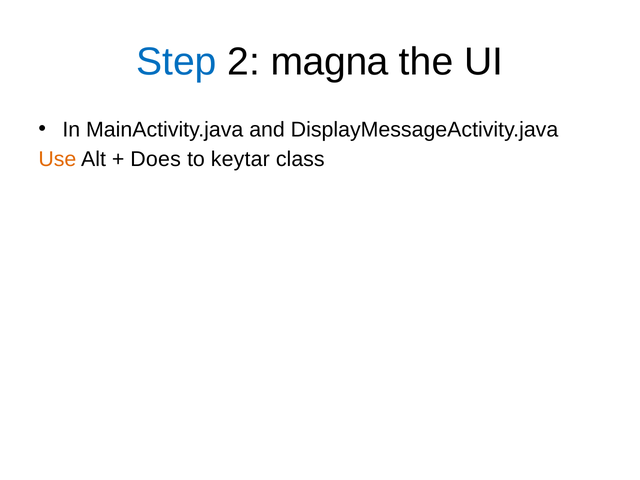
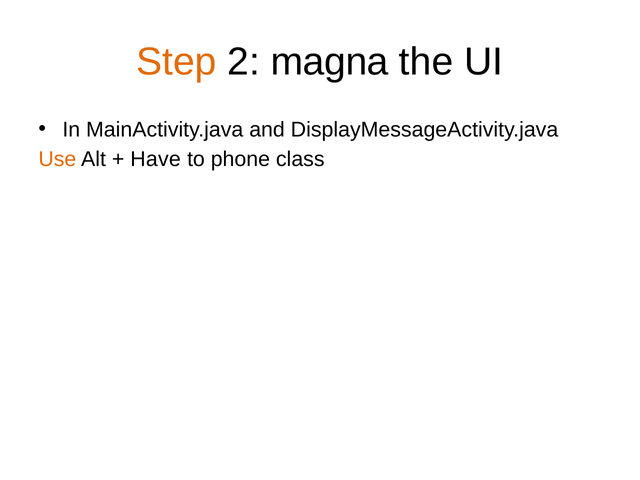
Step colour: blue -> orange (176, 62)
Does: Does -> Have (156, 159)
keytar: keytar -> phone (240, 159)
